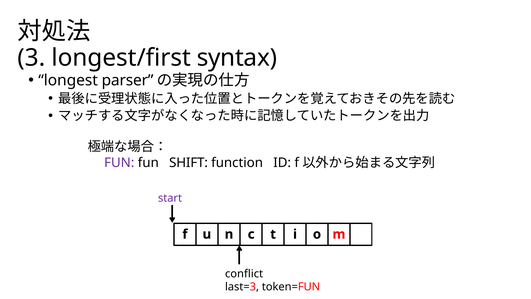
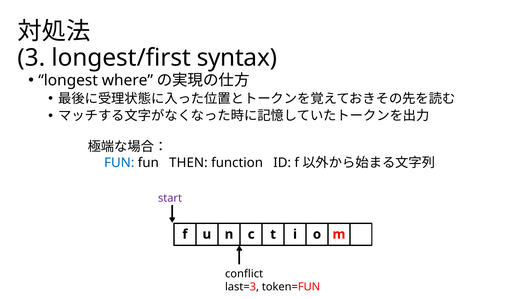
parser: parser -> where (127, 80)
FUN colour: purple -> blue (119, 163)
SHIFT: SHIFT -> THEN (188, 163)
